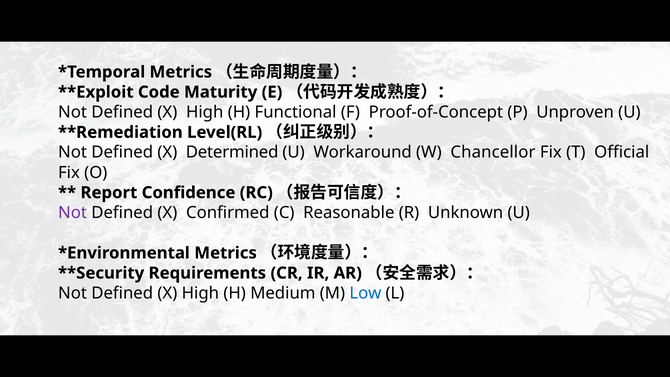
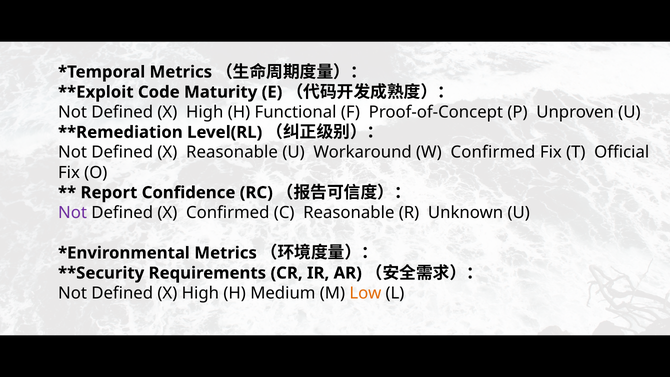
X Determined: Determined -> Reasonable (232, 152)
W Chancellor: Chancellor -> Confirmed (493, 152)
Low colour: blue -> orange (365, 293)
